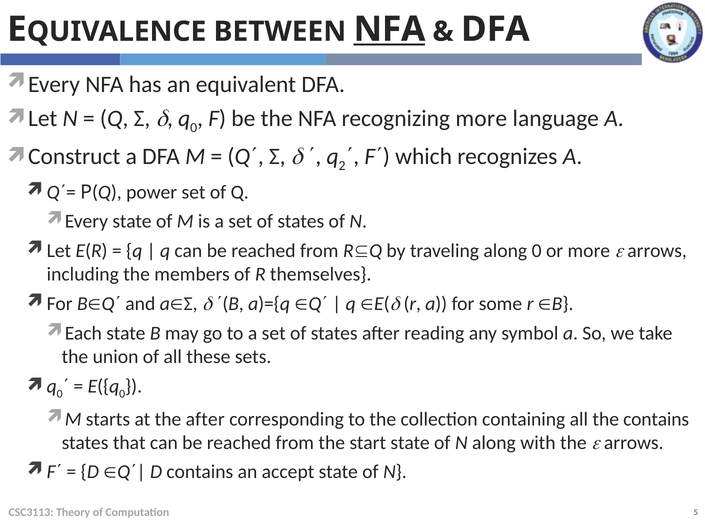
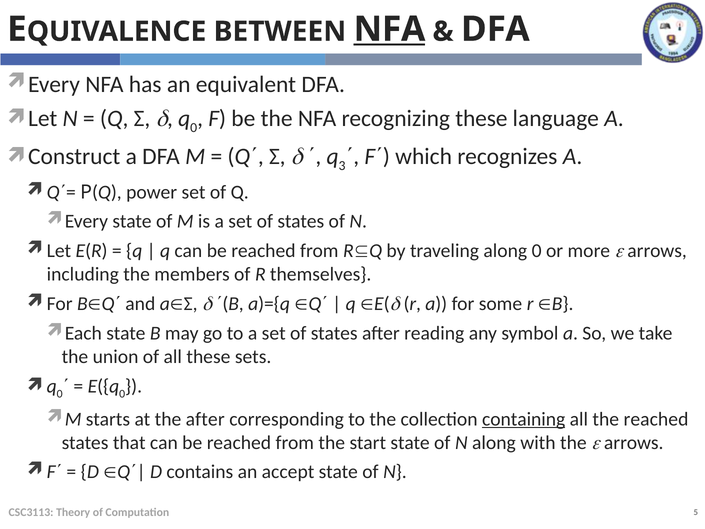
recognizing more: more -> these (481, 119)
2: 2 -> 3 (342, 166)
containing underline: none -> present (524, 419)
the contains: contains -> reached (656, 419)
